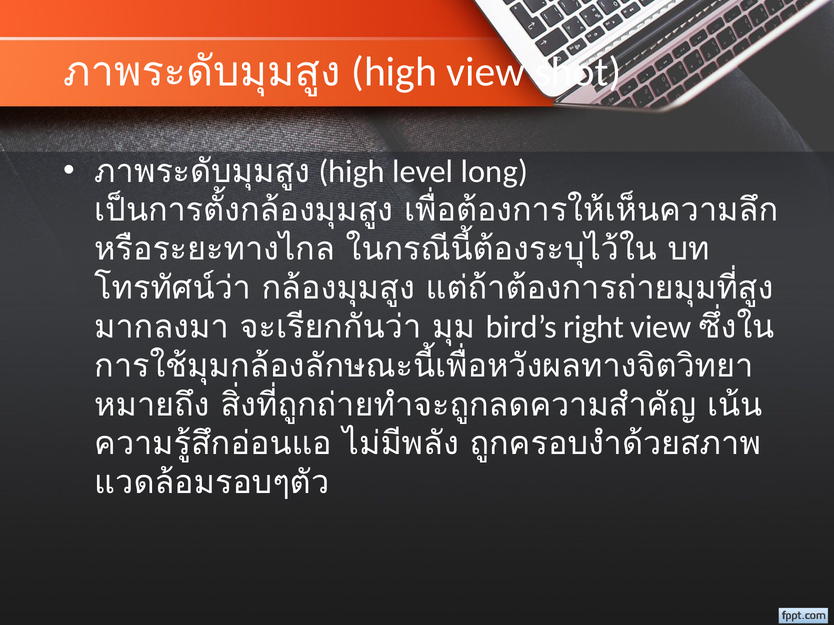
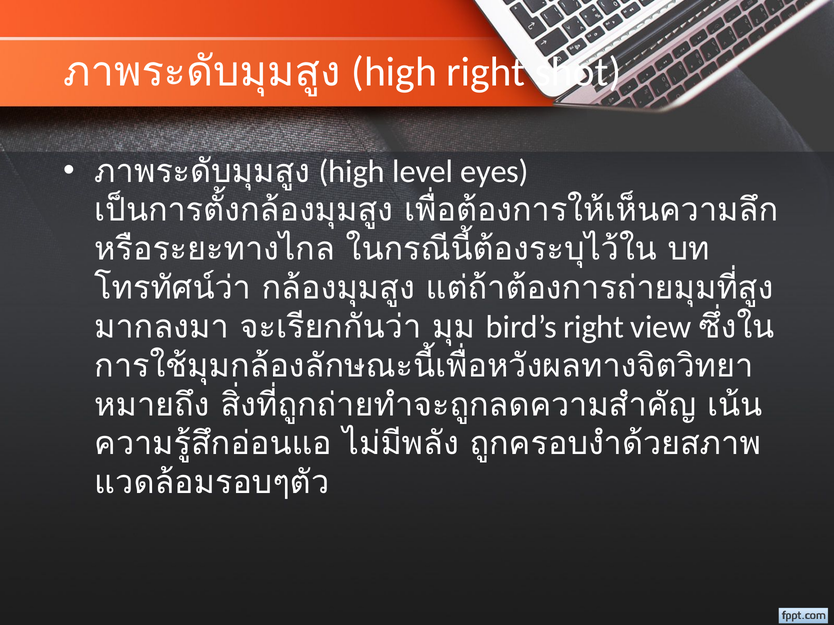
high view: view -> right (486, 72)
long: long -> eyes (495, 172)
